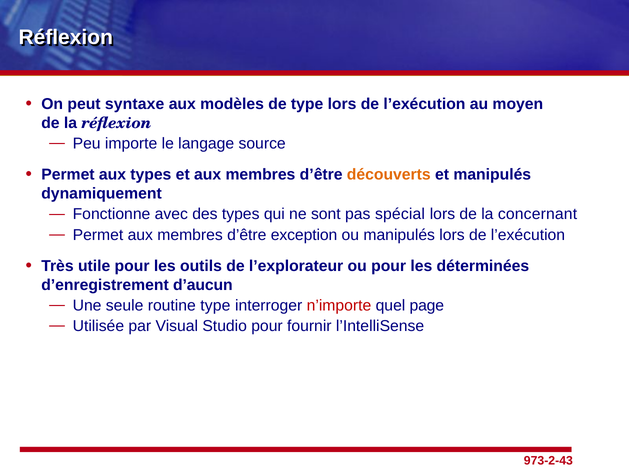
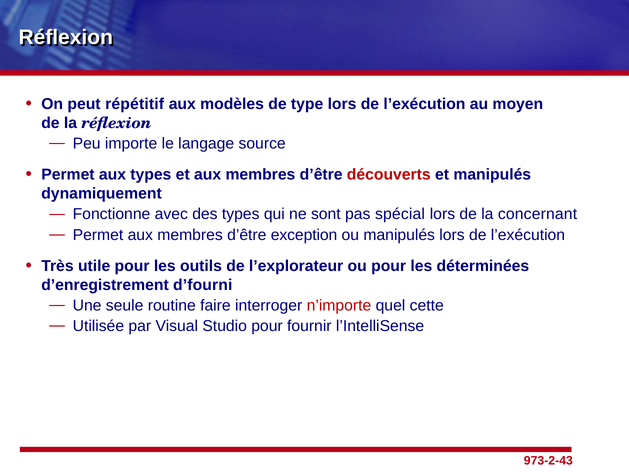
syntaxe: syntaxe -> répétitif (135, 104)
découverts colour: orange -> red (389, 175)
d’aucun: d’aucun -> d’fourni (203, 285)
routine type: type -> faire (215, 305)
page: page -> cette (427, 305)
